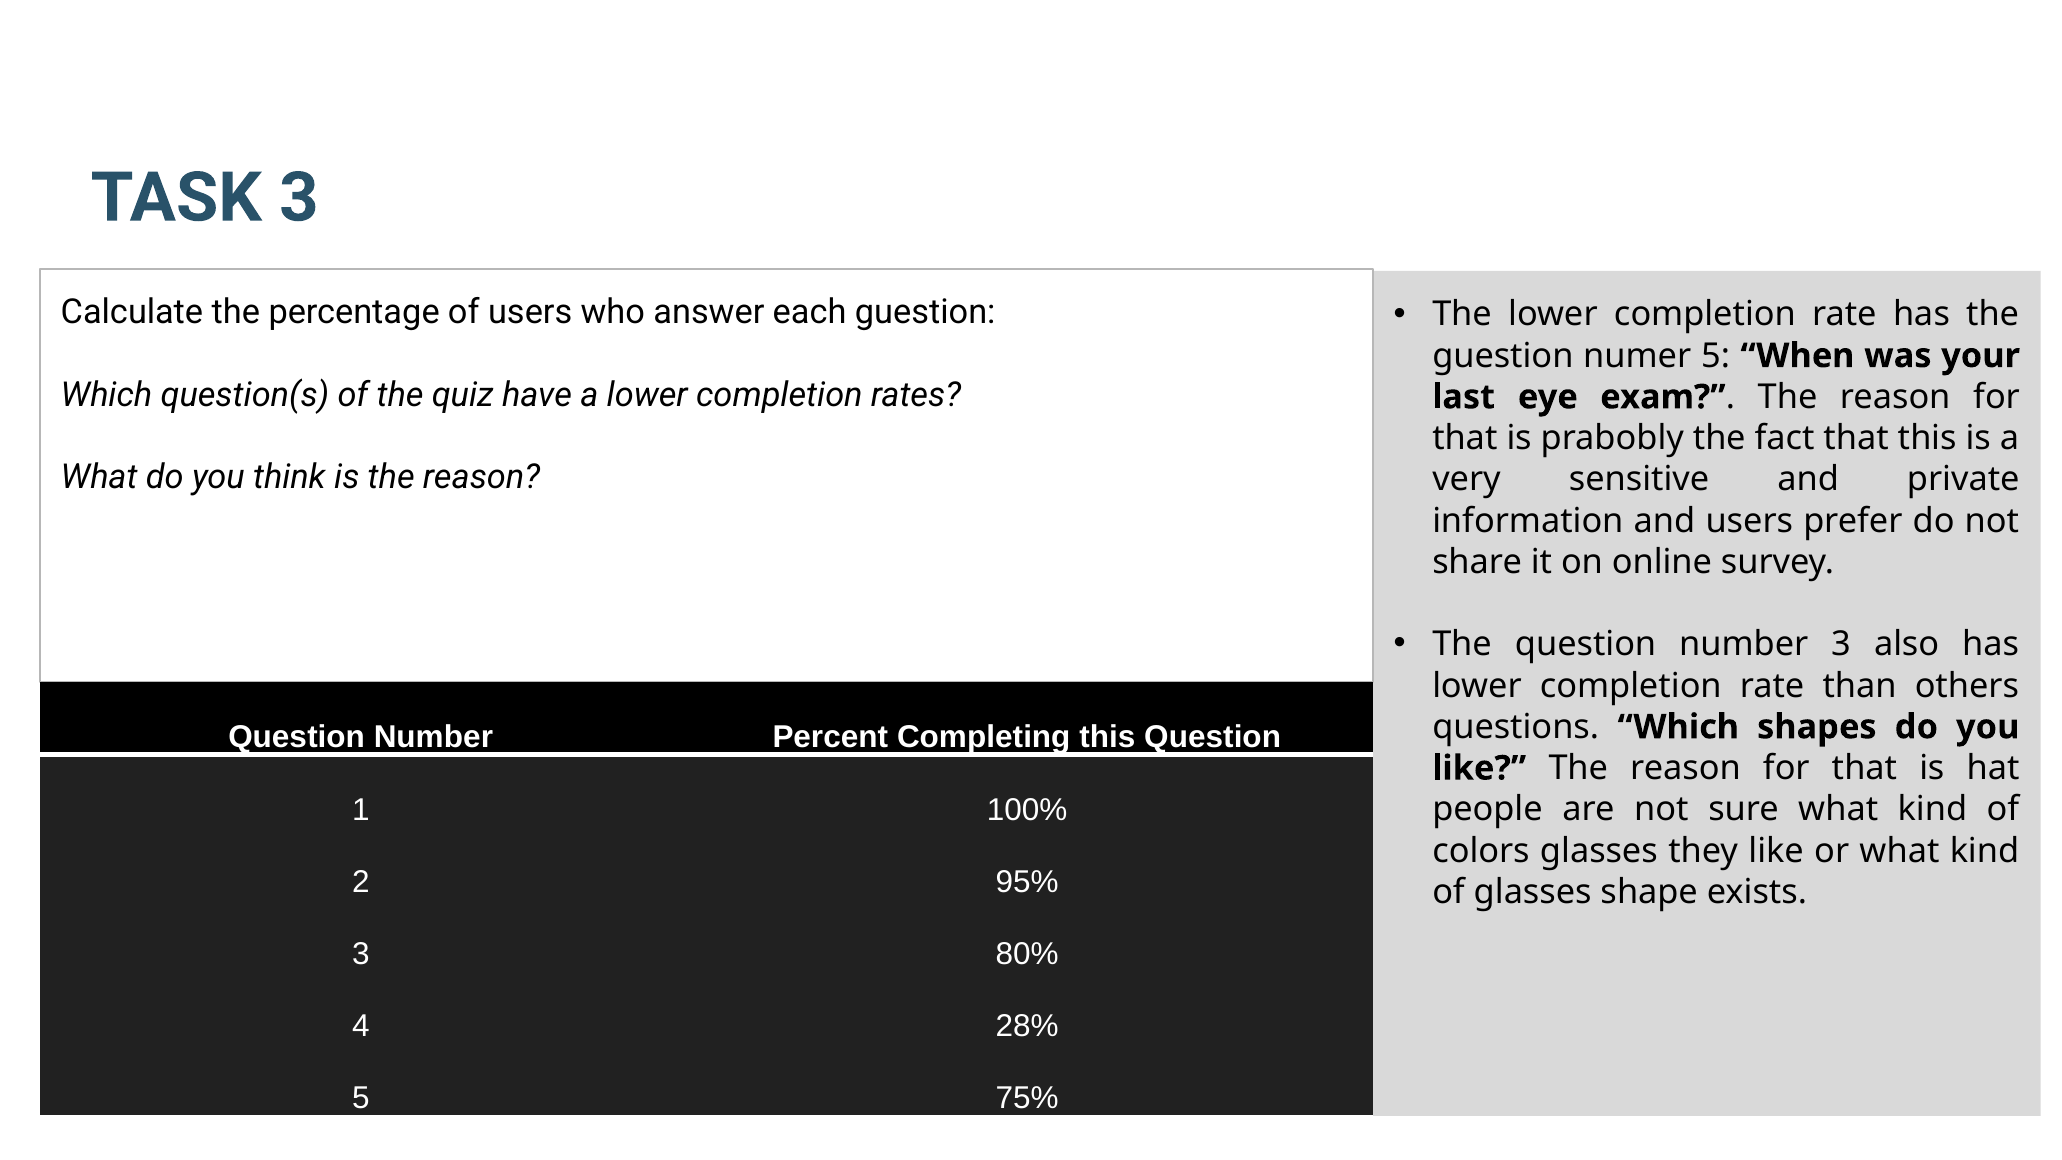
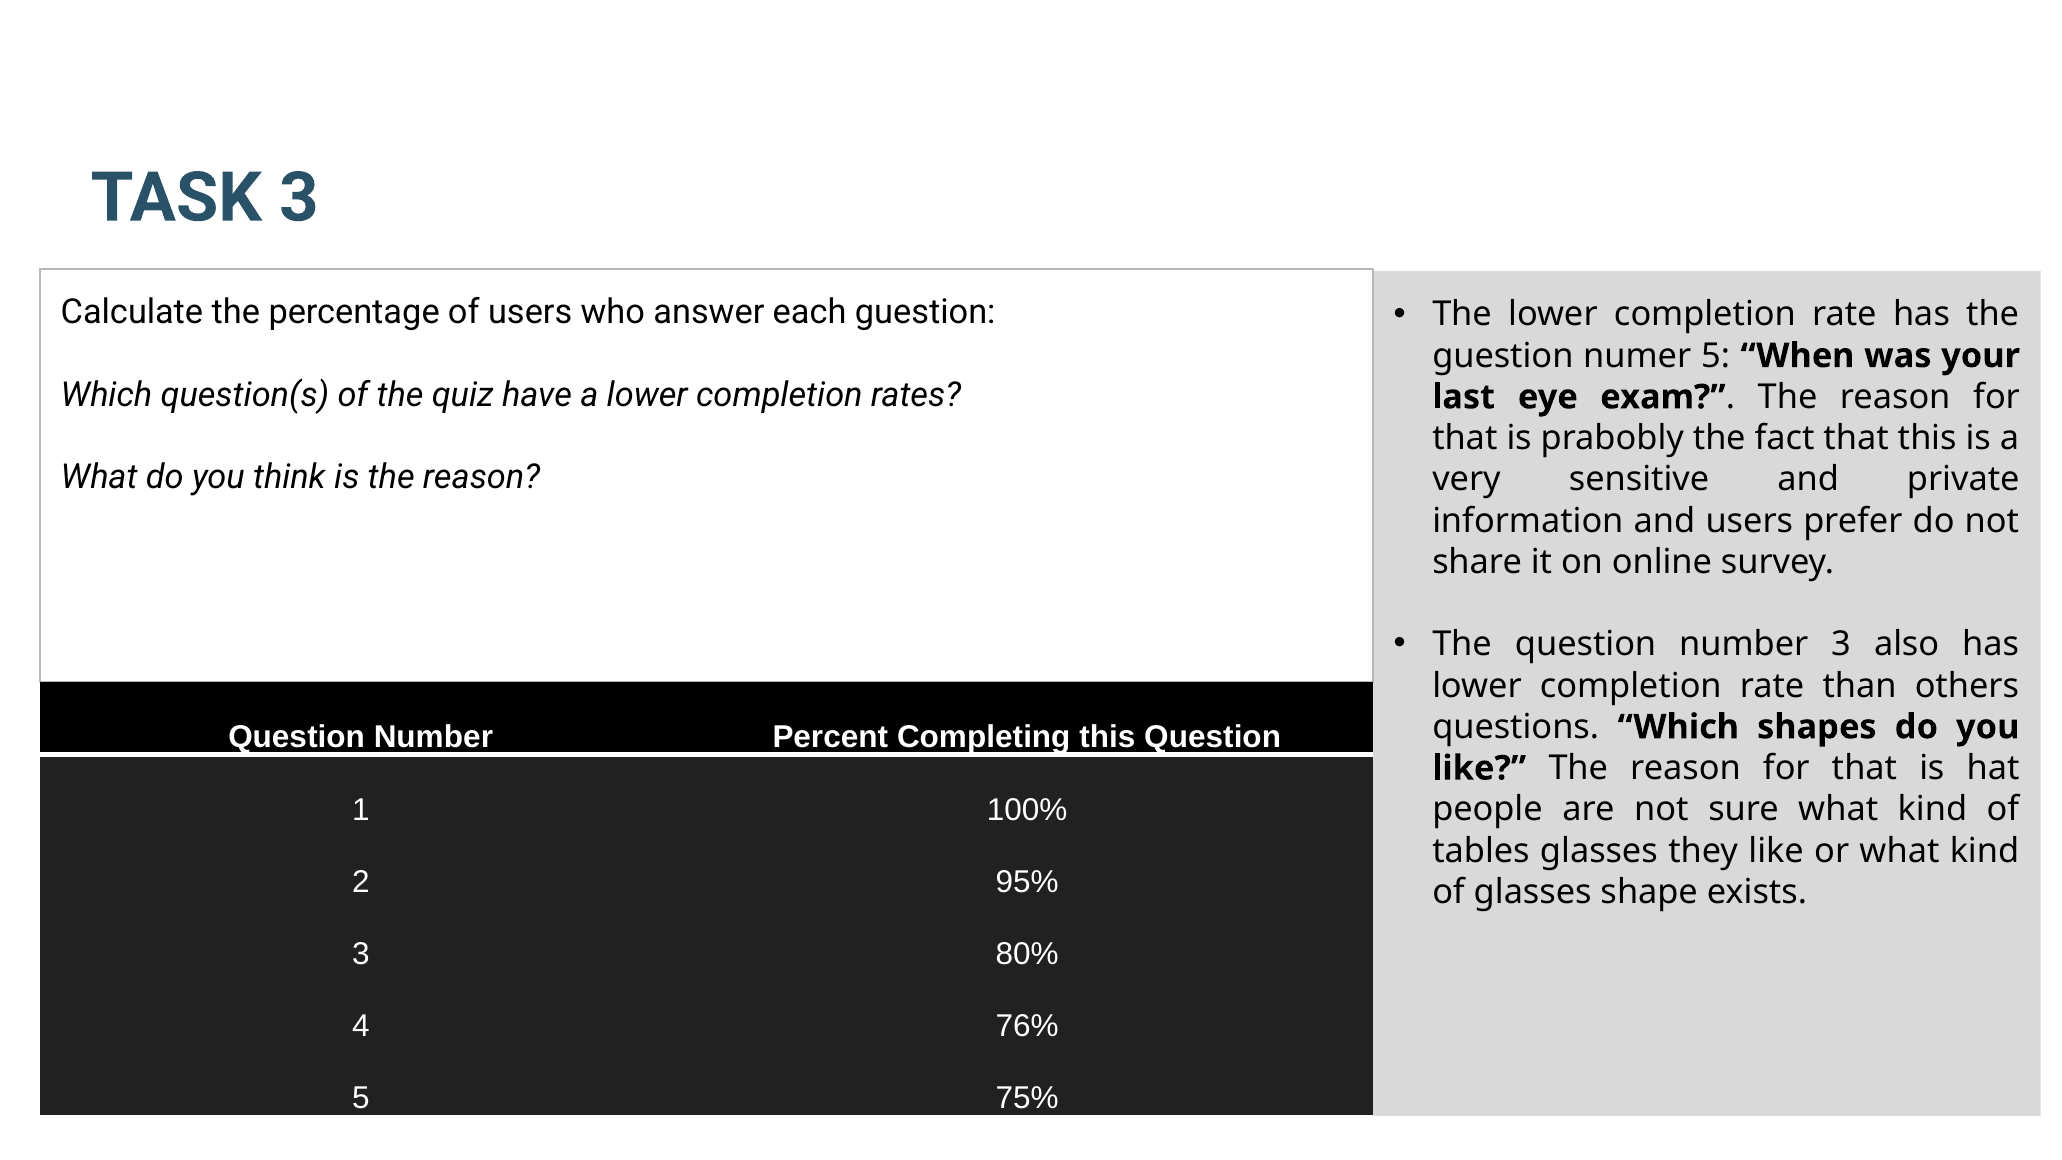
colors: colors -> tables (1481, 851)
28%: 28% -> 76% (1027, 1026)
